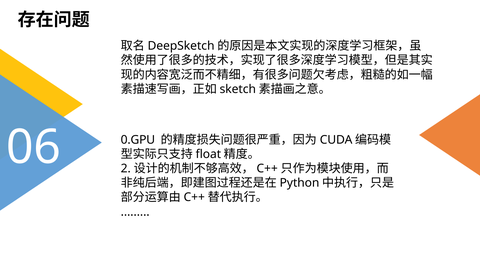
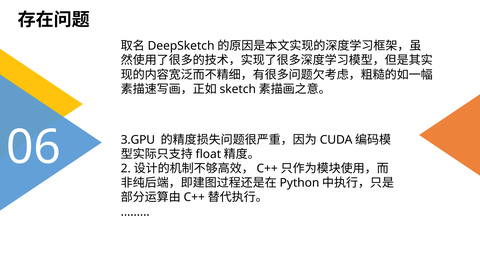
0.GPU: 0.GPU -> 3.GPU (138, 140)
